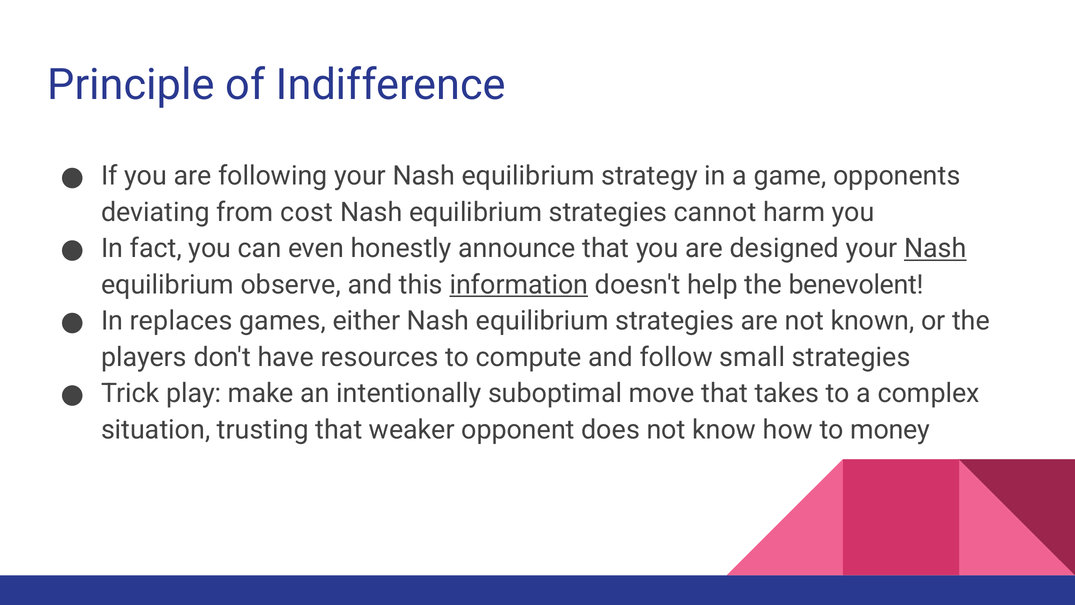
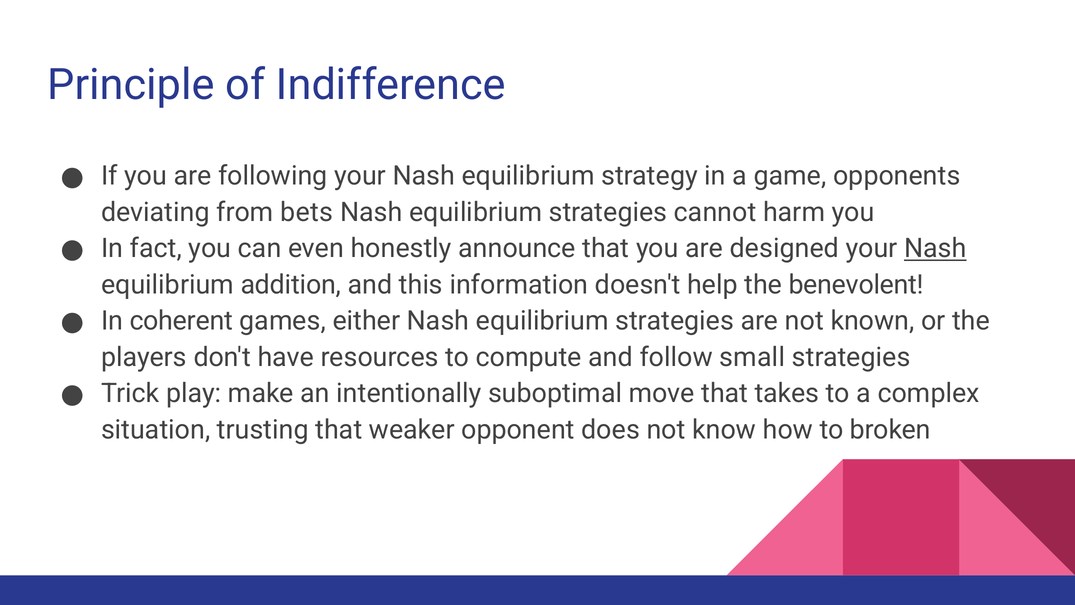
cost: cost -> bets (307, 212)
observe: observe -> addition (291, 285)
information underline: present -> none (519, 285)
replaces: replaces -> coherent (181, 321)
money: money -> broken (890, 430)
